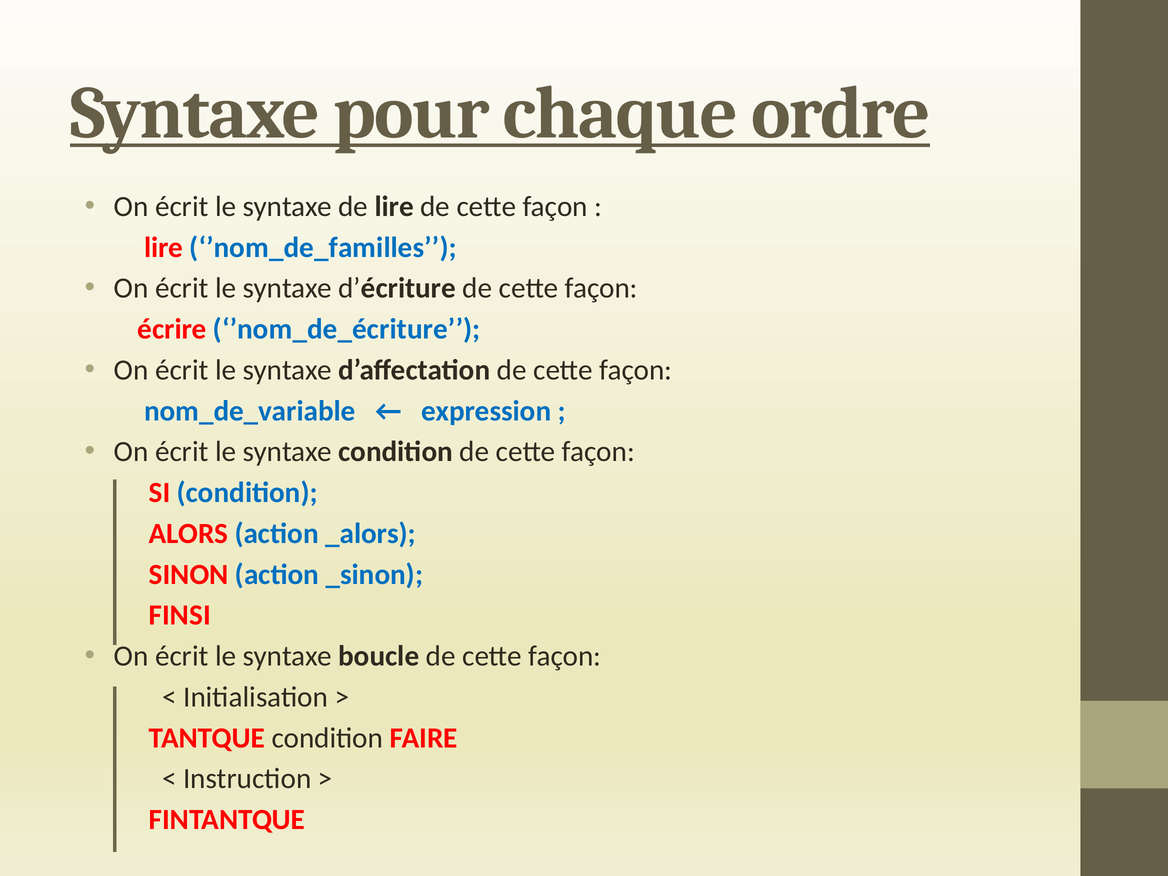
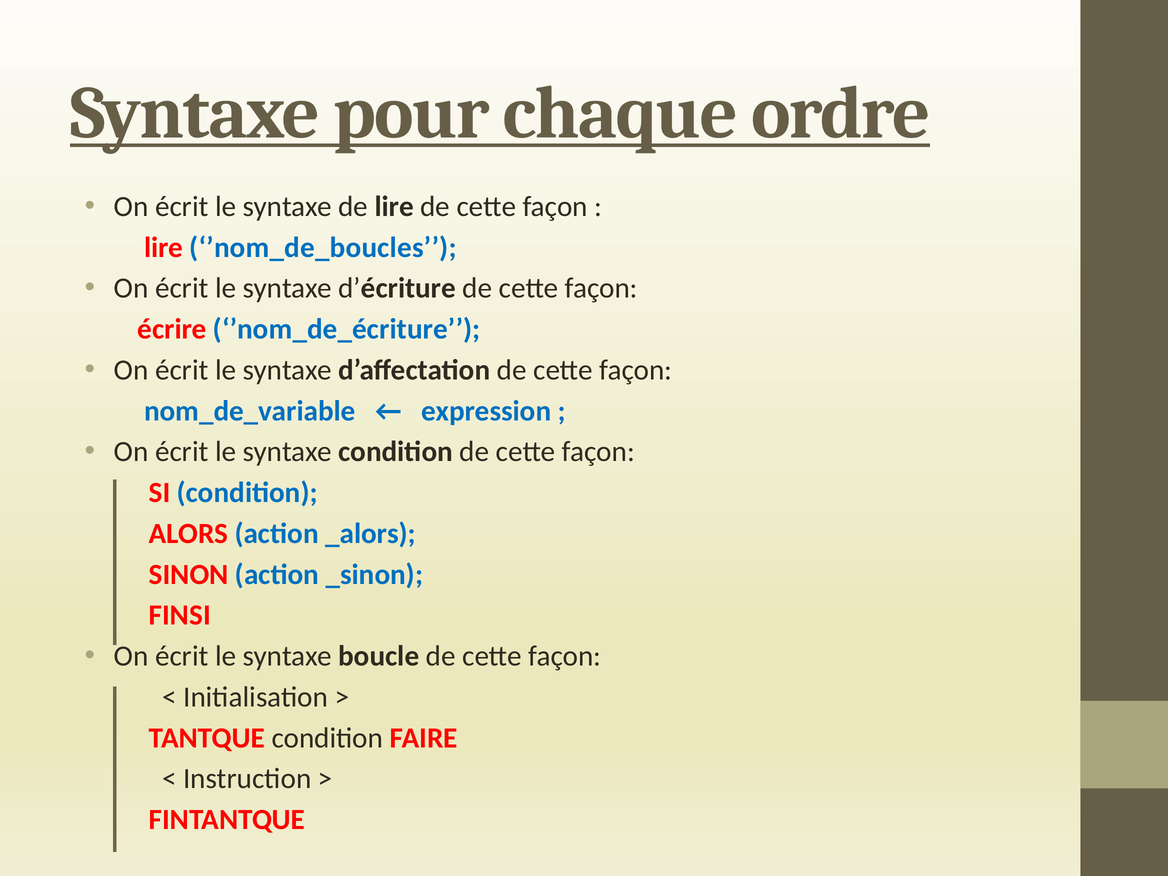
’nom_de_familles: ’nom_de_familles -> ’nom_de_boucles (323, 247)
